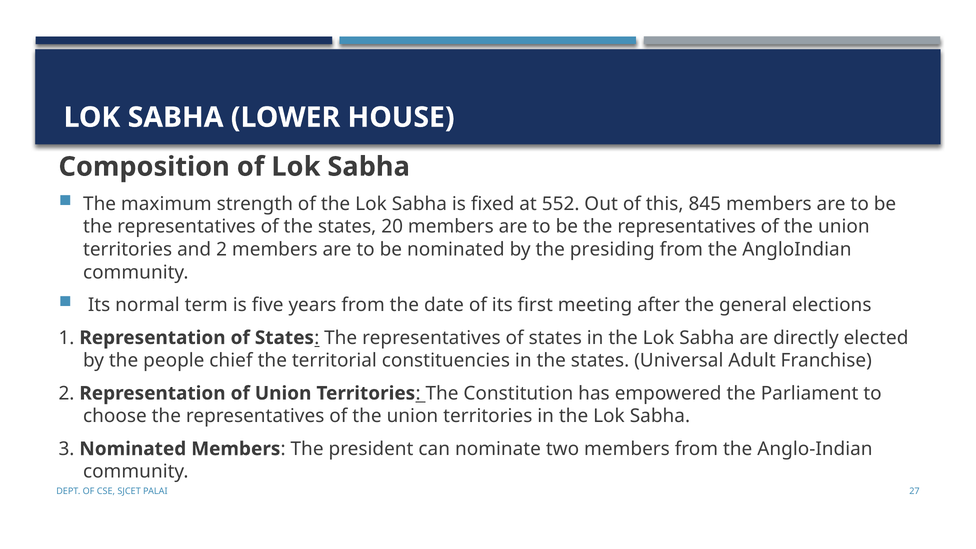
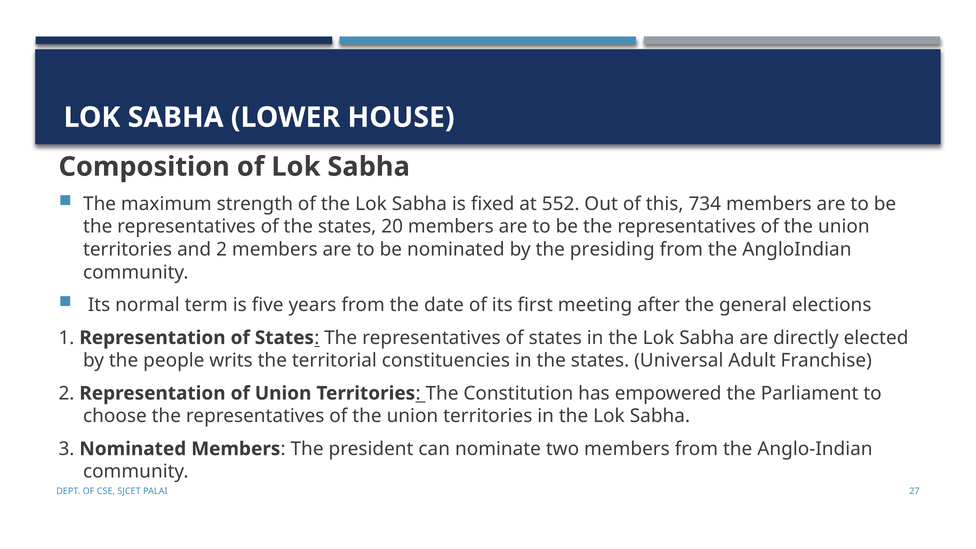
845: 845 -> 734 (705, 204)
chief: chief -> writs (231, 361)
